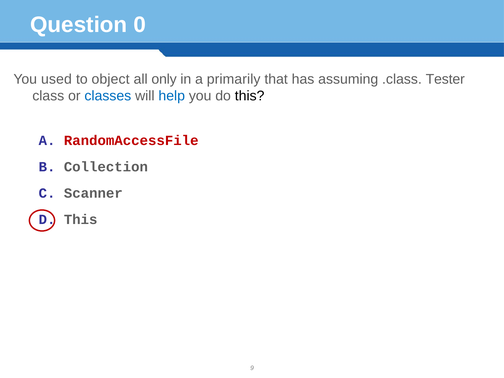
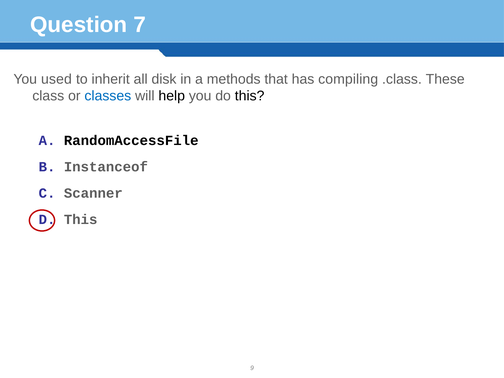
0: 0 -> 7 (140, 25)
object: object -> inherit (111, 79)
only: only -> disk (164, 79)
primarily: primarily -> methods (234, 79)
assuming: assuming -> compiling (348, 79)
Tester: Tester -> These (445, 79)
help colour: blue -> black (172, 96)
RandomAccessFile colour: red -> black (131, 140)
Collection: Collection -> Instanceof (106, 167)
